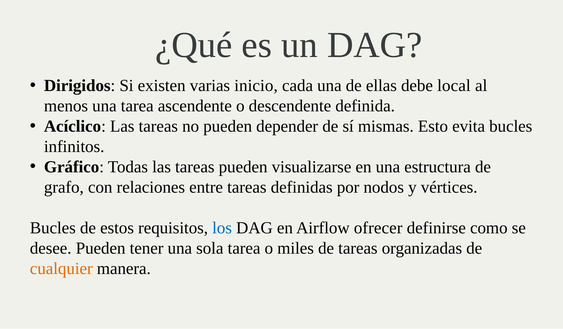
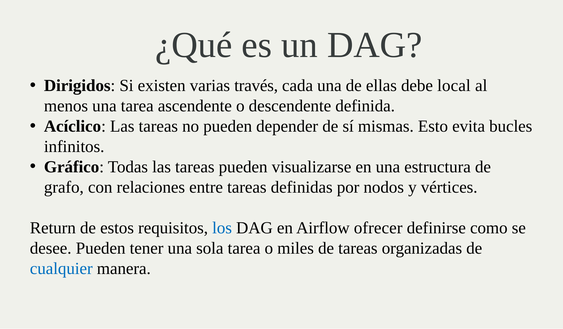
inicio: inicio -> través (256, 86)
Bucles: Bucles -> Return (53, 228)
cualquier colour: orange -> blue (61, 268)
